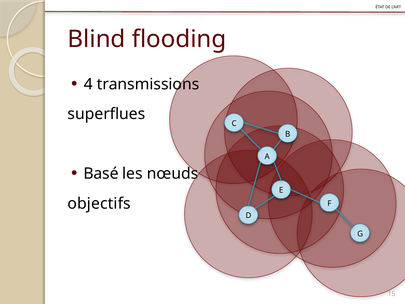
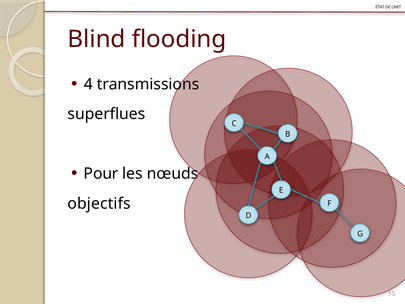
Basé: Basé -> Pour (101, 174)
